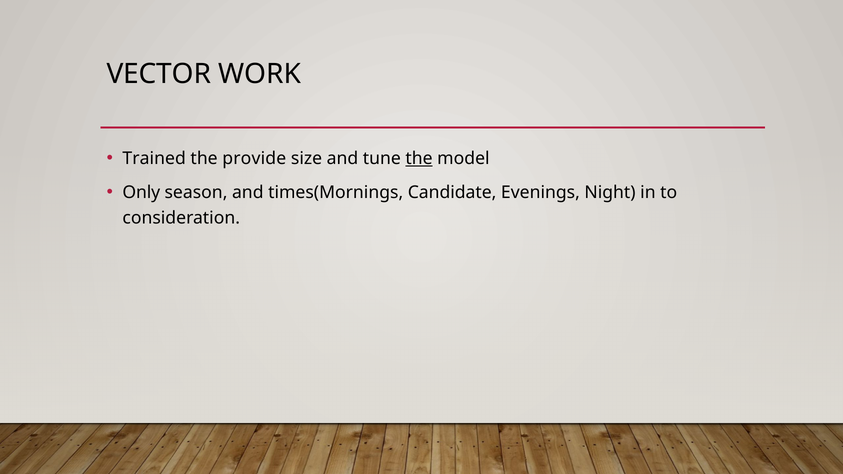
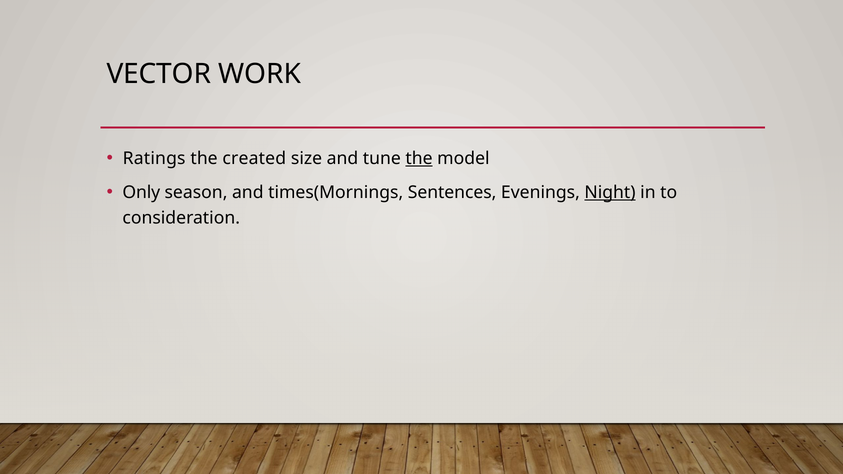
Trained: Trained -> Ratings (154, 159)
provide: provide -> created (254, 159)
Candidate: Candidate -> Sentences (452, 193)
Night underline: none -> present (610, 193)
